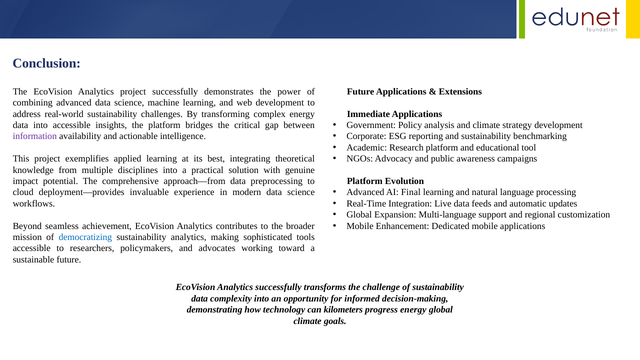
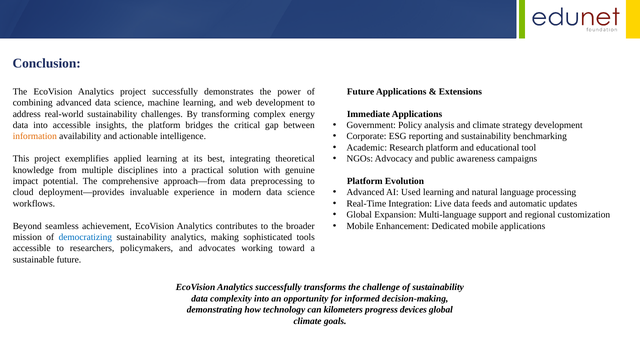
information colour: purple -> orange (35, 136)
Final: Final -> Used (411, 192)
progress energy: energy -> devices (413, 310)
